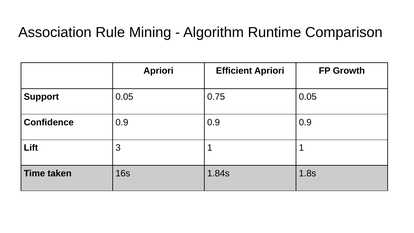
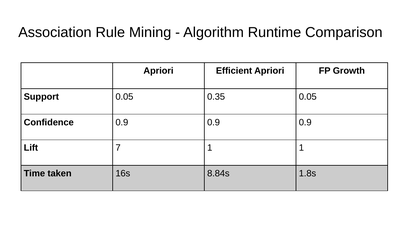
0.75: 0.75 -> 0.35 (216, 97)
3: 3 -> 7 (118, 148)
1.84s: 1.84s -> 8.84s (218, 173)
